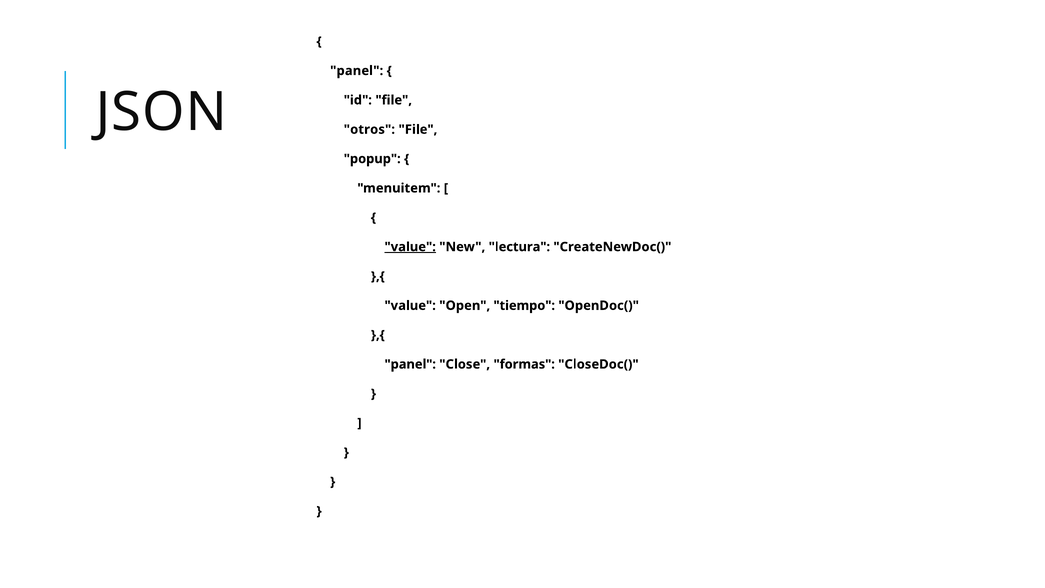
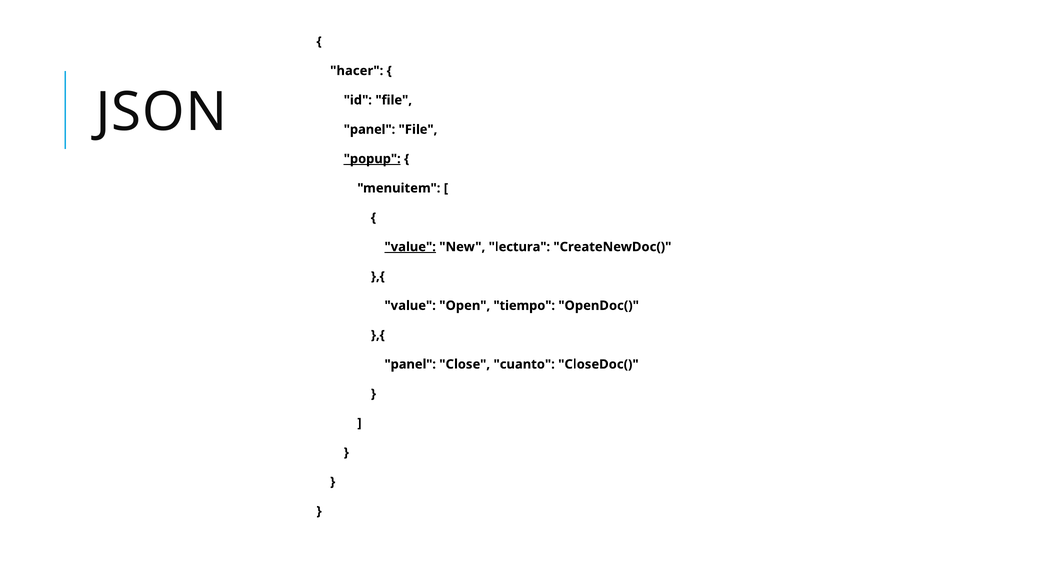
panel: panel -> hacer (357, 71)
otros: otros -> panel (369, 129)
popup underline: none -> present (372, 159)
formas: formas -> cuanto (524, 364)
